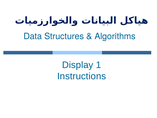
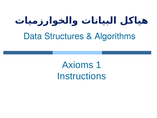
Display: Display -> Axioms (78, 65)
